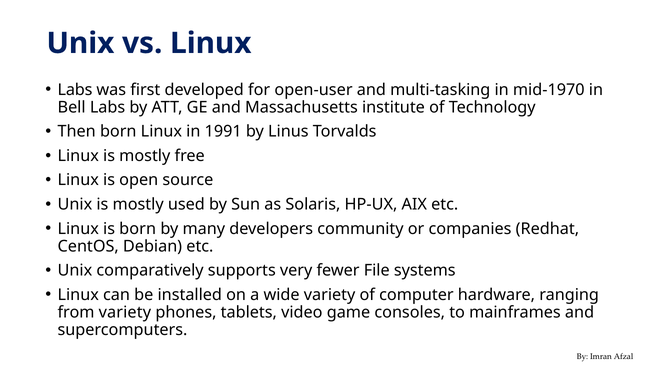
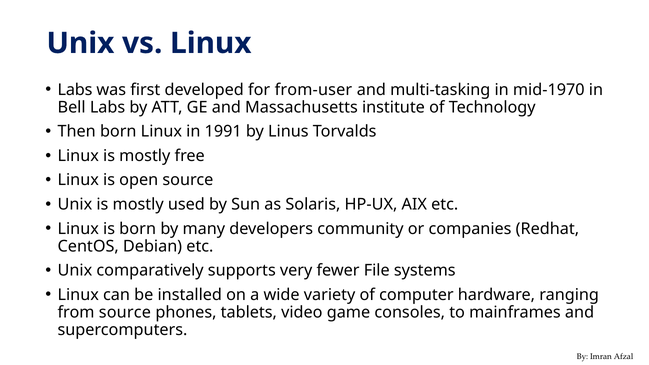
open-user: open-user -> from-user (313, 90)
from variety: variety -> source (125, 312)
